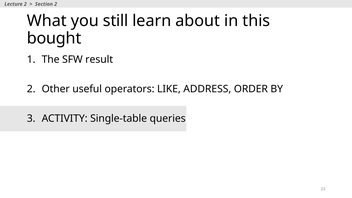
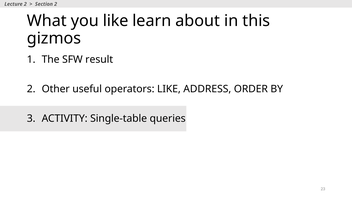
you still: still -> like (116, 21)
bought: bought -> gizmos (54, 38)
